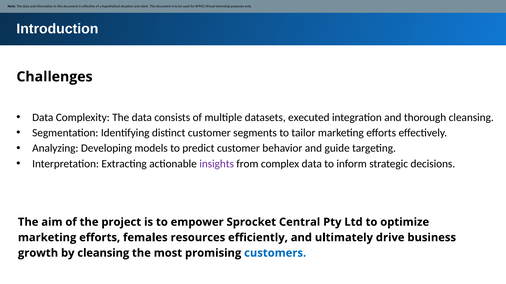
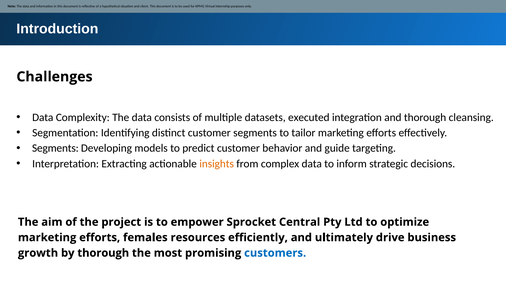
Analyzing: Analyzing -> Segments (55, 149)
insights colour: purple -> orange (217, 164)
by cleansing: cleansing -> thorough (103, 254)
